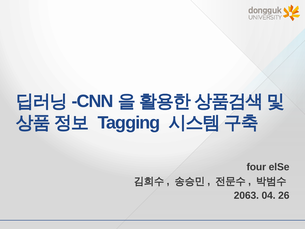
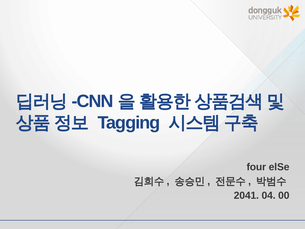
2063: 2063 -> 2041 (246, 195)
26: 26 -> 00 (284, 195)
